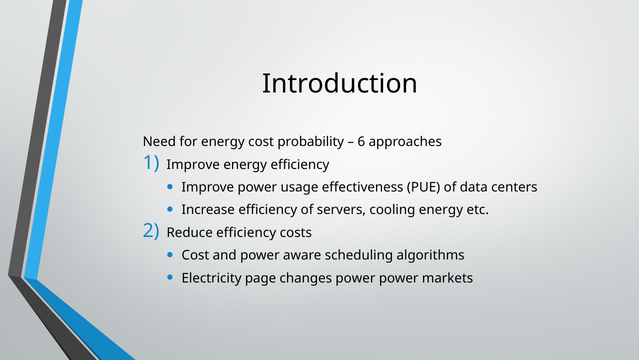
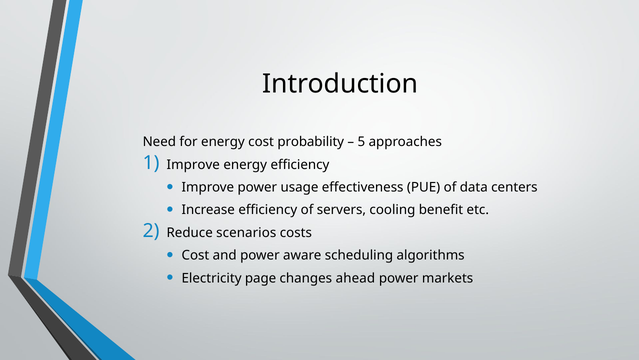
6: 6 -> 5 (361, 142)
cooling energy: energy -> benefit (441, 210)
Reduce efficiency: efficiency -> scenarios (246, 232)
changes power: power -> ahead (355, 278)
